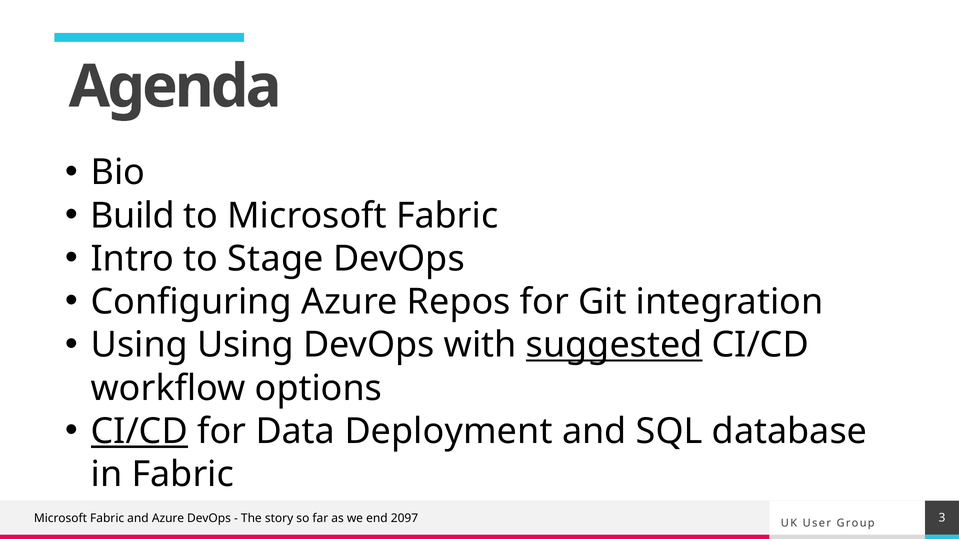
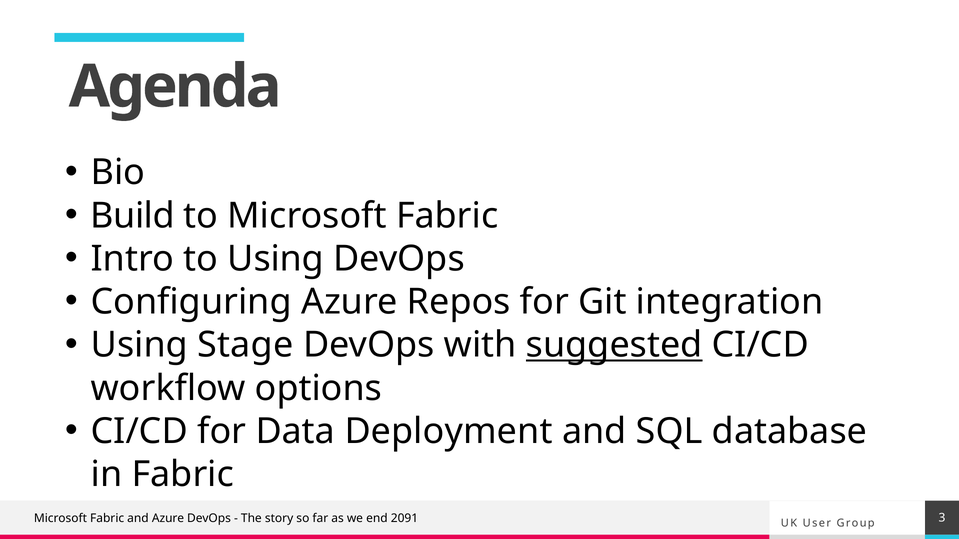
to Stage: Stage -> Using (276, 259)
Using Using: Using -> Stage (245, 345)
CI/CD underline: present -> none (139, 432)
2097: 2097 -> 2091 (404, 519)
